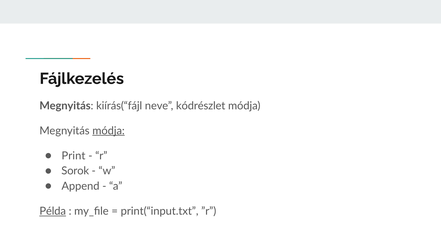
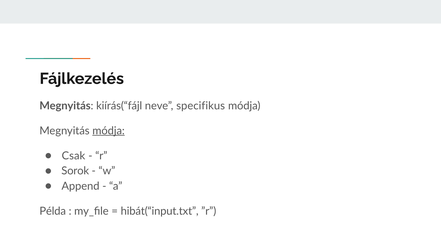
kódrészlet: kódrészlet -> specifikus (201, 106)
Print: Print -> Csak (73, 156)
Példa underline: present -> none (53, 211)
print(“input.txt: print(“input.txt -> hibát(“input.txt (160, 211)
